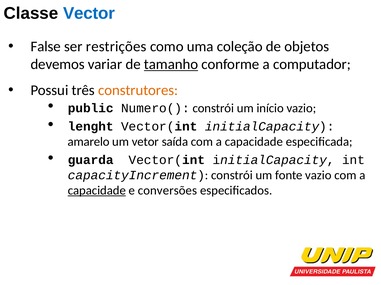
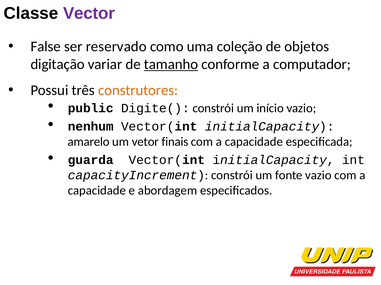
Vector colour: blue -> purple (89, 13)
restrições: restrições -> reservado (116, 47)
devemos: devemos -> digitação (58, 64)
Numero(: Numero( -> Digite( (155, 108)
lenght: lenght -> nenhum (91, 127)
saída: saída -> finais (175, 142)
capacidade underline: present -> none (97, 191)
conversões: conversões -> abordagem (168, 191)
